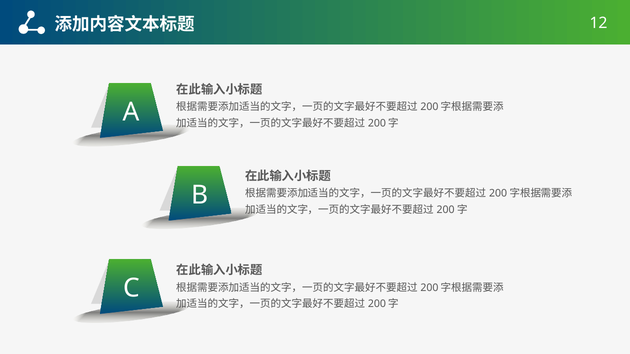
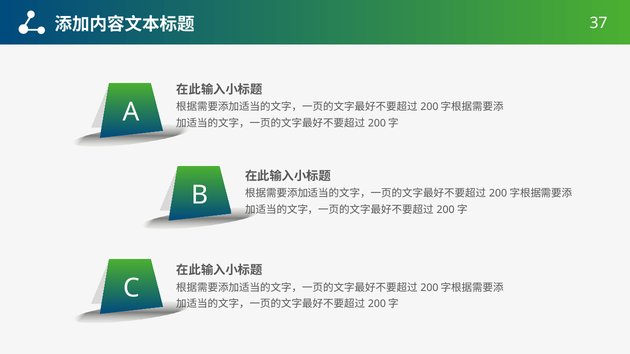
12: 12 -> 37 (599, 23)
